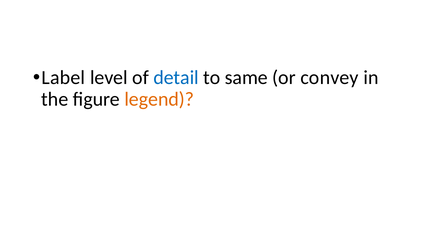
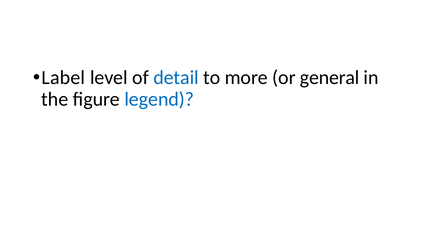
same: same -> more (246, 77)
convey: convey -> general (330, 77)
legend colour: orange -> blue (159, 99)
